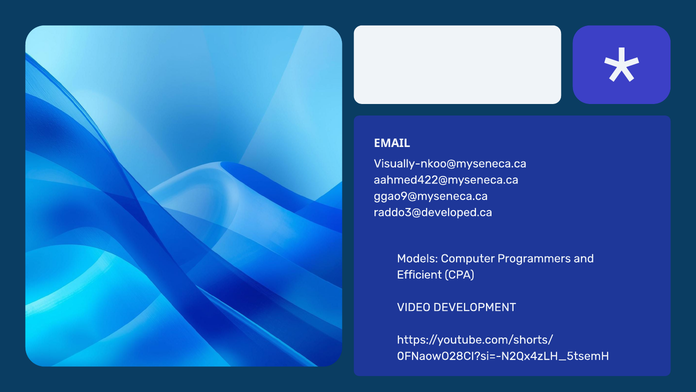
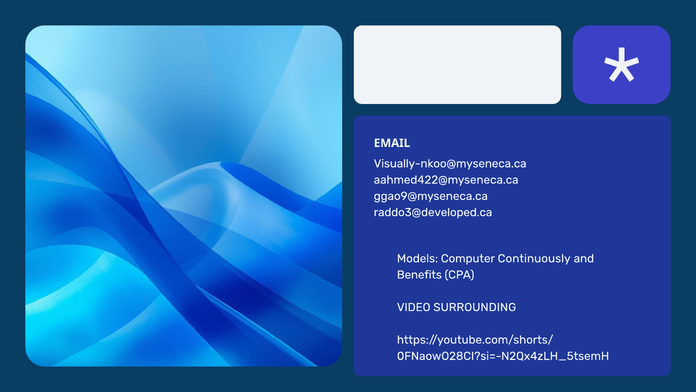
Programmers: Programmers -> Continuously (534, 258)
Efficient: Efficient -> Benefits (419, 274)
DEVELOPMENT: DEVELOPMENT -> SURROUNDING (475, 307)
